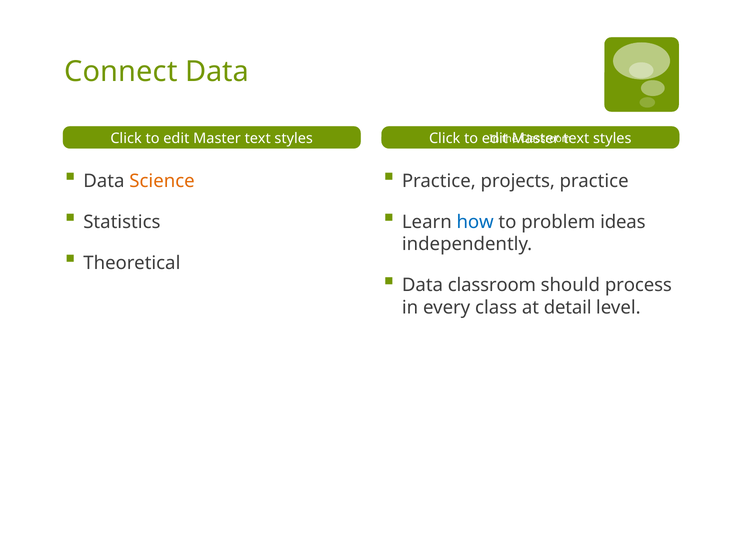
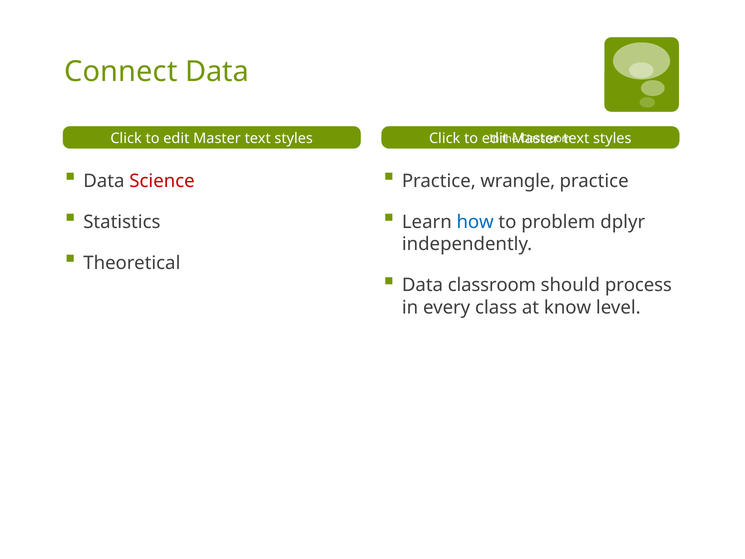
projects: projects -> wrangle (518, 181)
Science colour: orange -> red (162, 181)
ideas: ideas -> dplyr (623, 222)
detail: detail -> know (568, 307)
